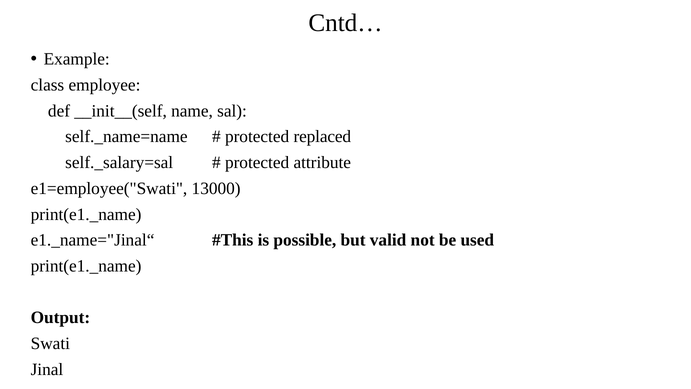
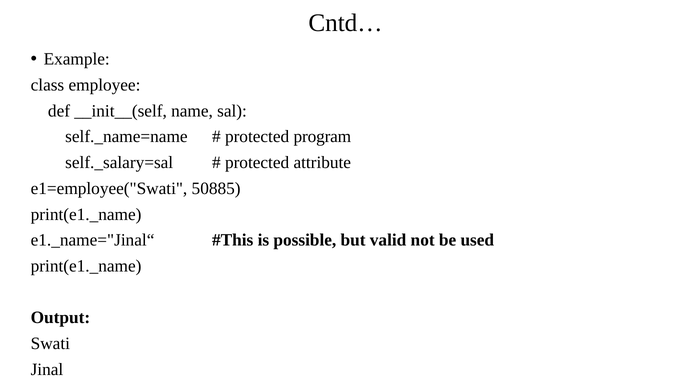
replaced: replaced -> program (322, 137)
13000: 13000 -> 50885 (216, 188)
